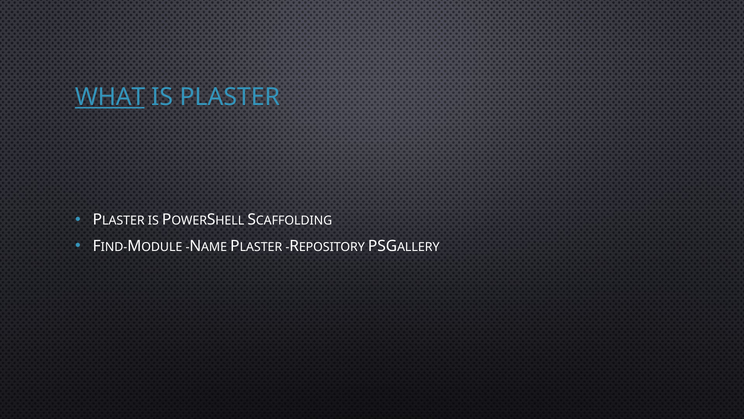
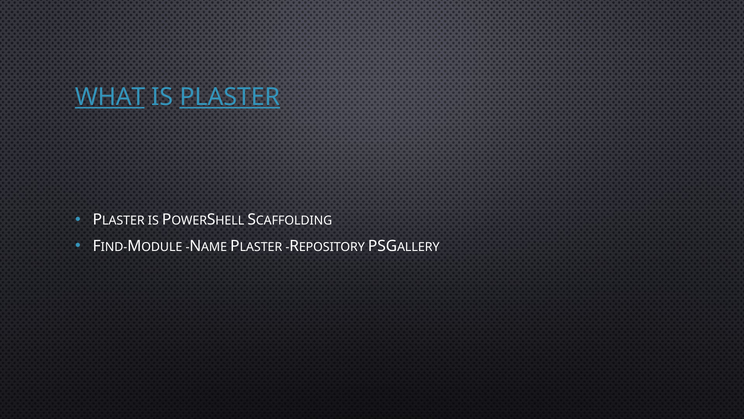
PLASTER underline: none -> present (230, 97)
